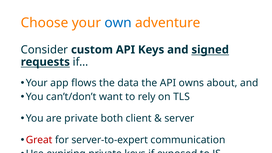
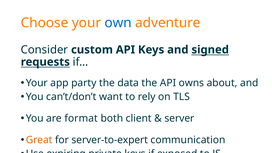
flows: flows -> party (84, 83)
are private: private -> format (81, 118)
Great colour: red -> orange (39, 140)
